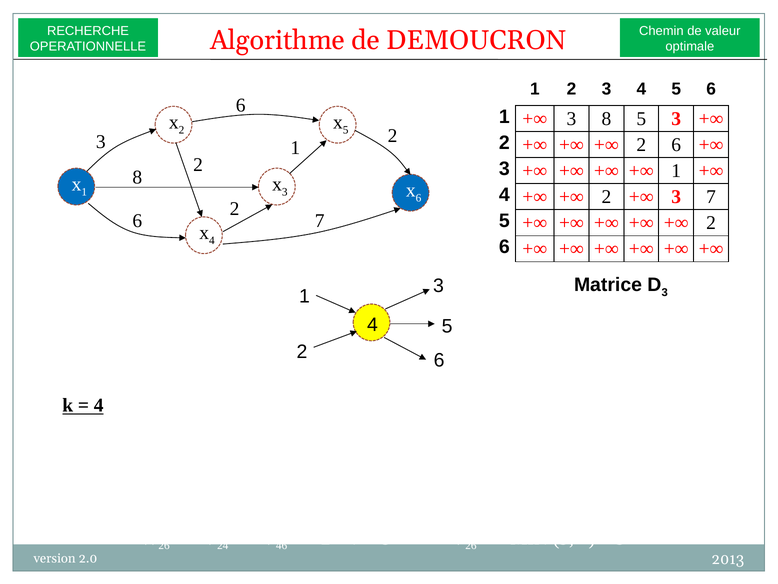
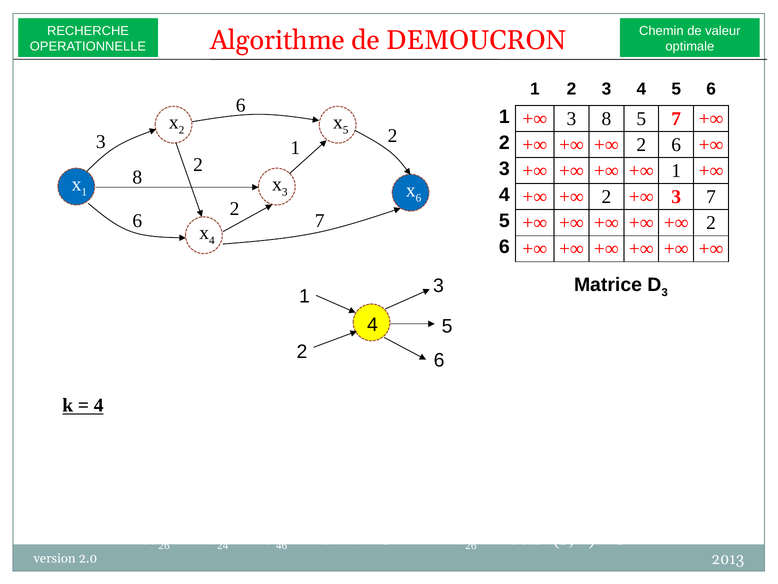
5 3: 3 -> 7 (676, 119)
